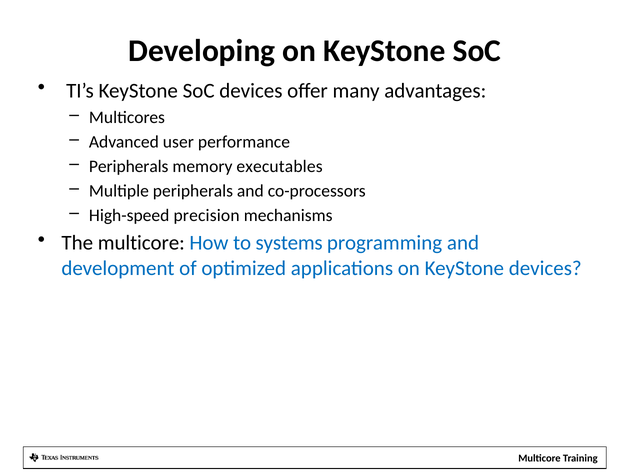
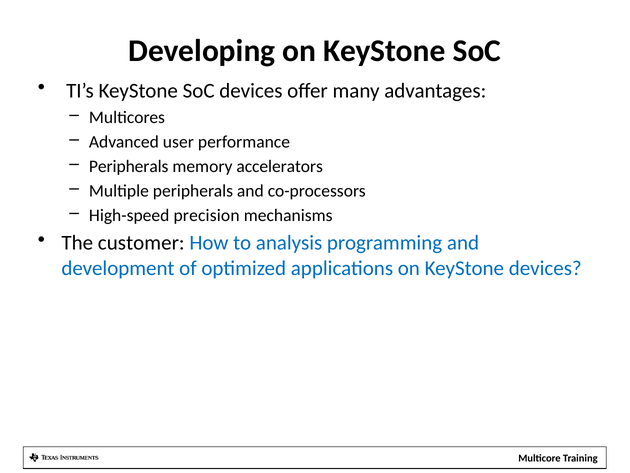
executables: executables -> accelerators (280, 166)
The multicore: multicore -> customer (141, 243)
systems: systems -> analysis (289, 243)
